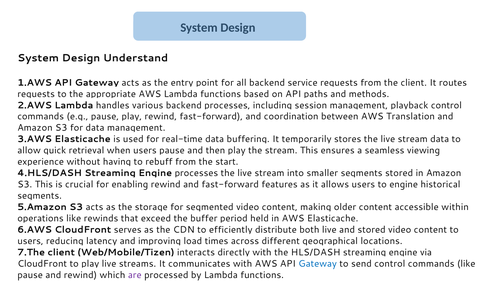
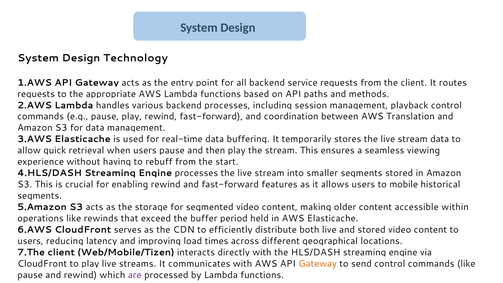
Understand: Understand -> Technology (136, 58)
to engine: engine -> mobile (404, 184)
Gateway colour: blue -> orange (318, 264)
